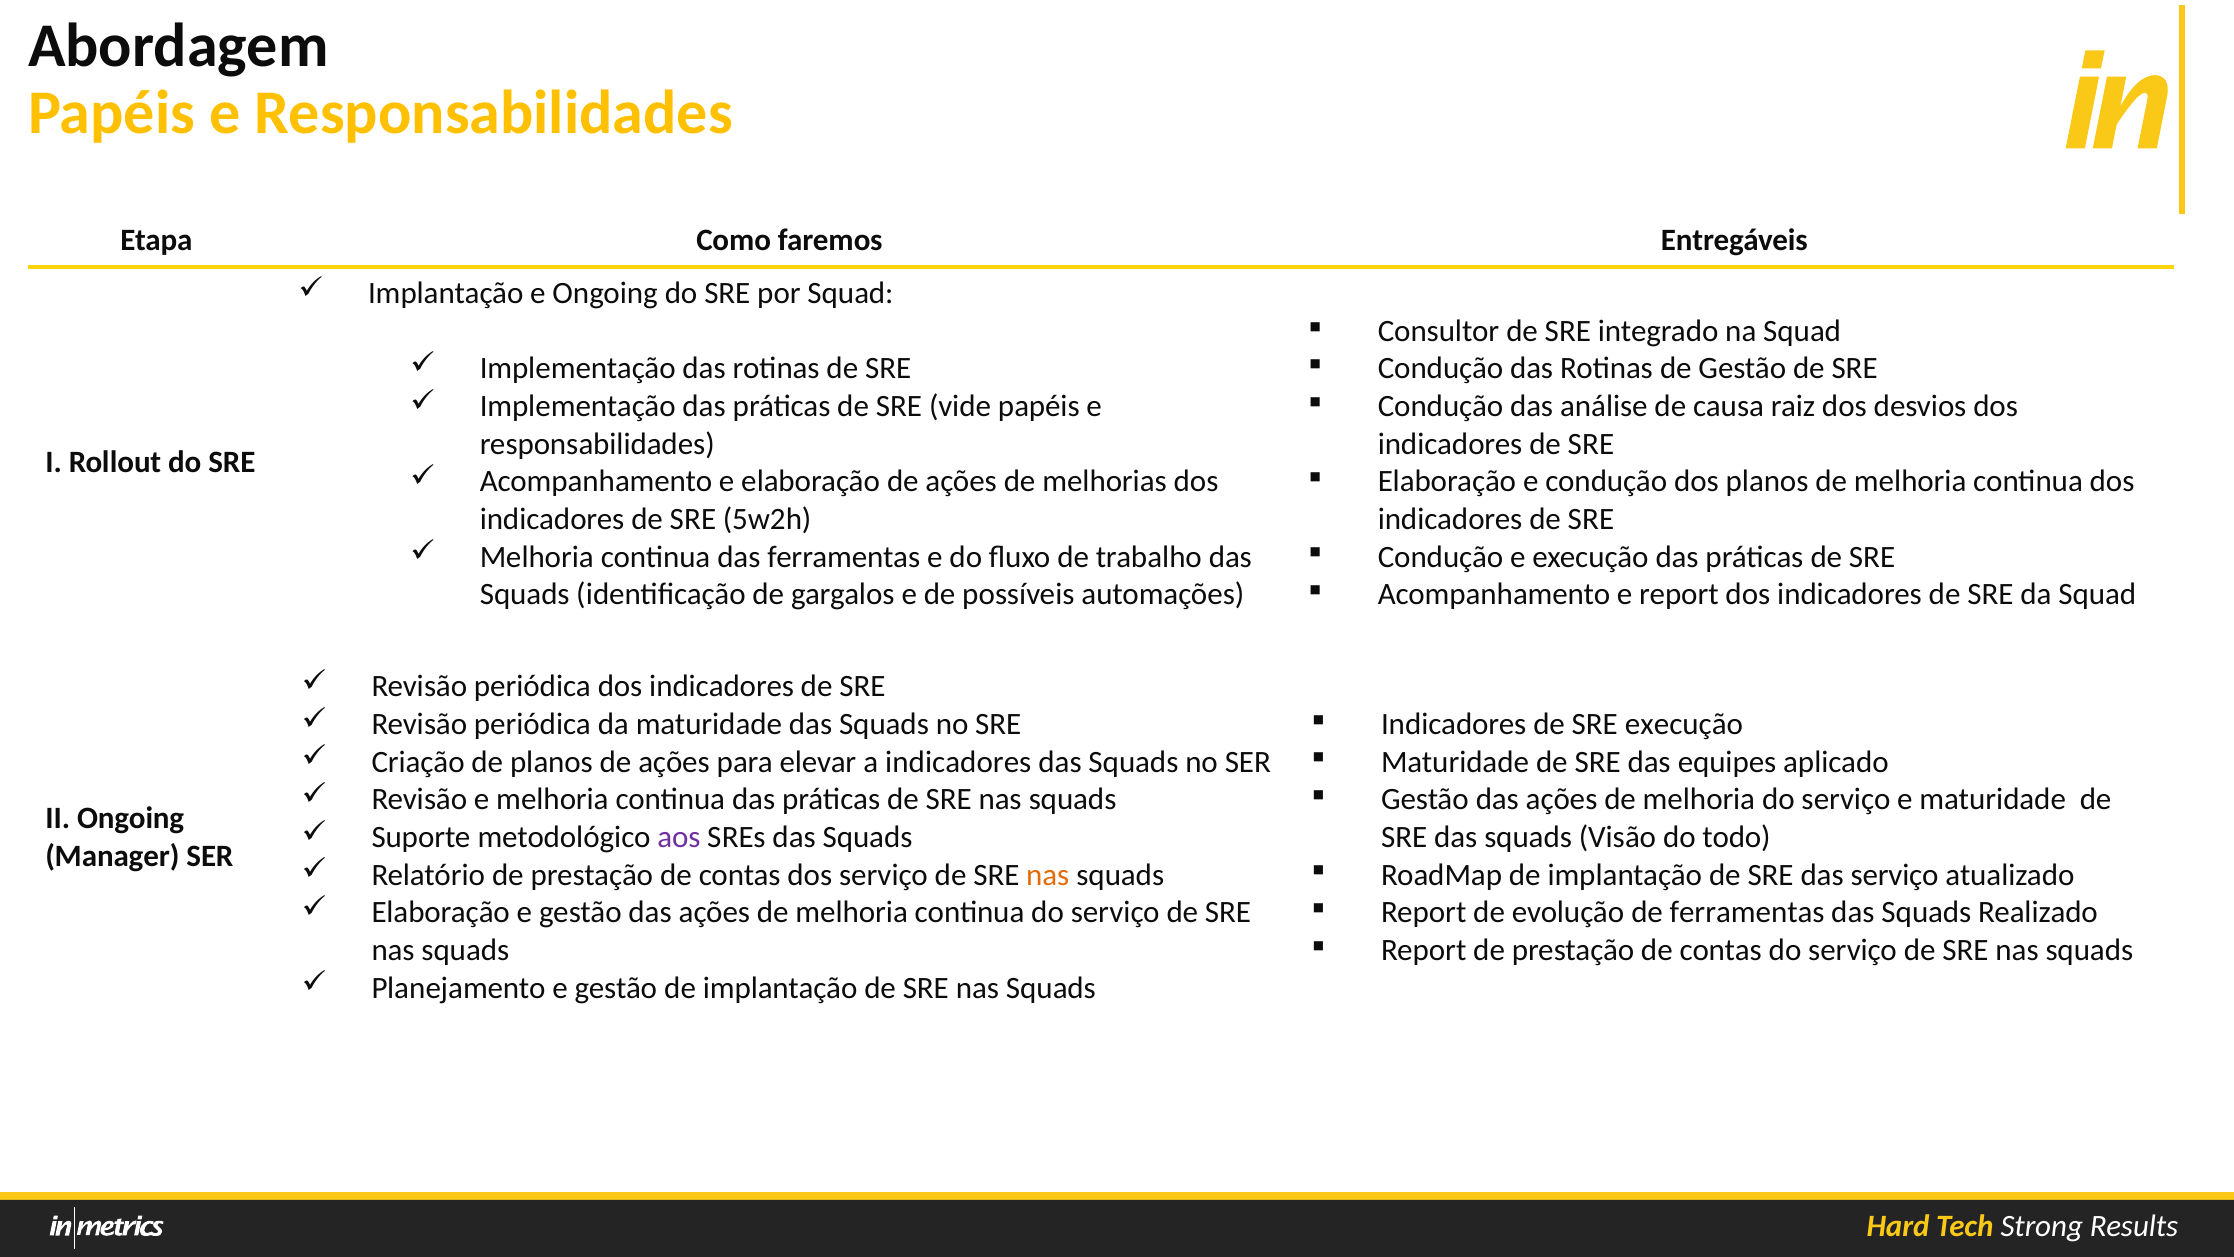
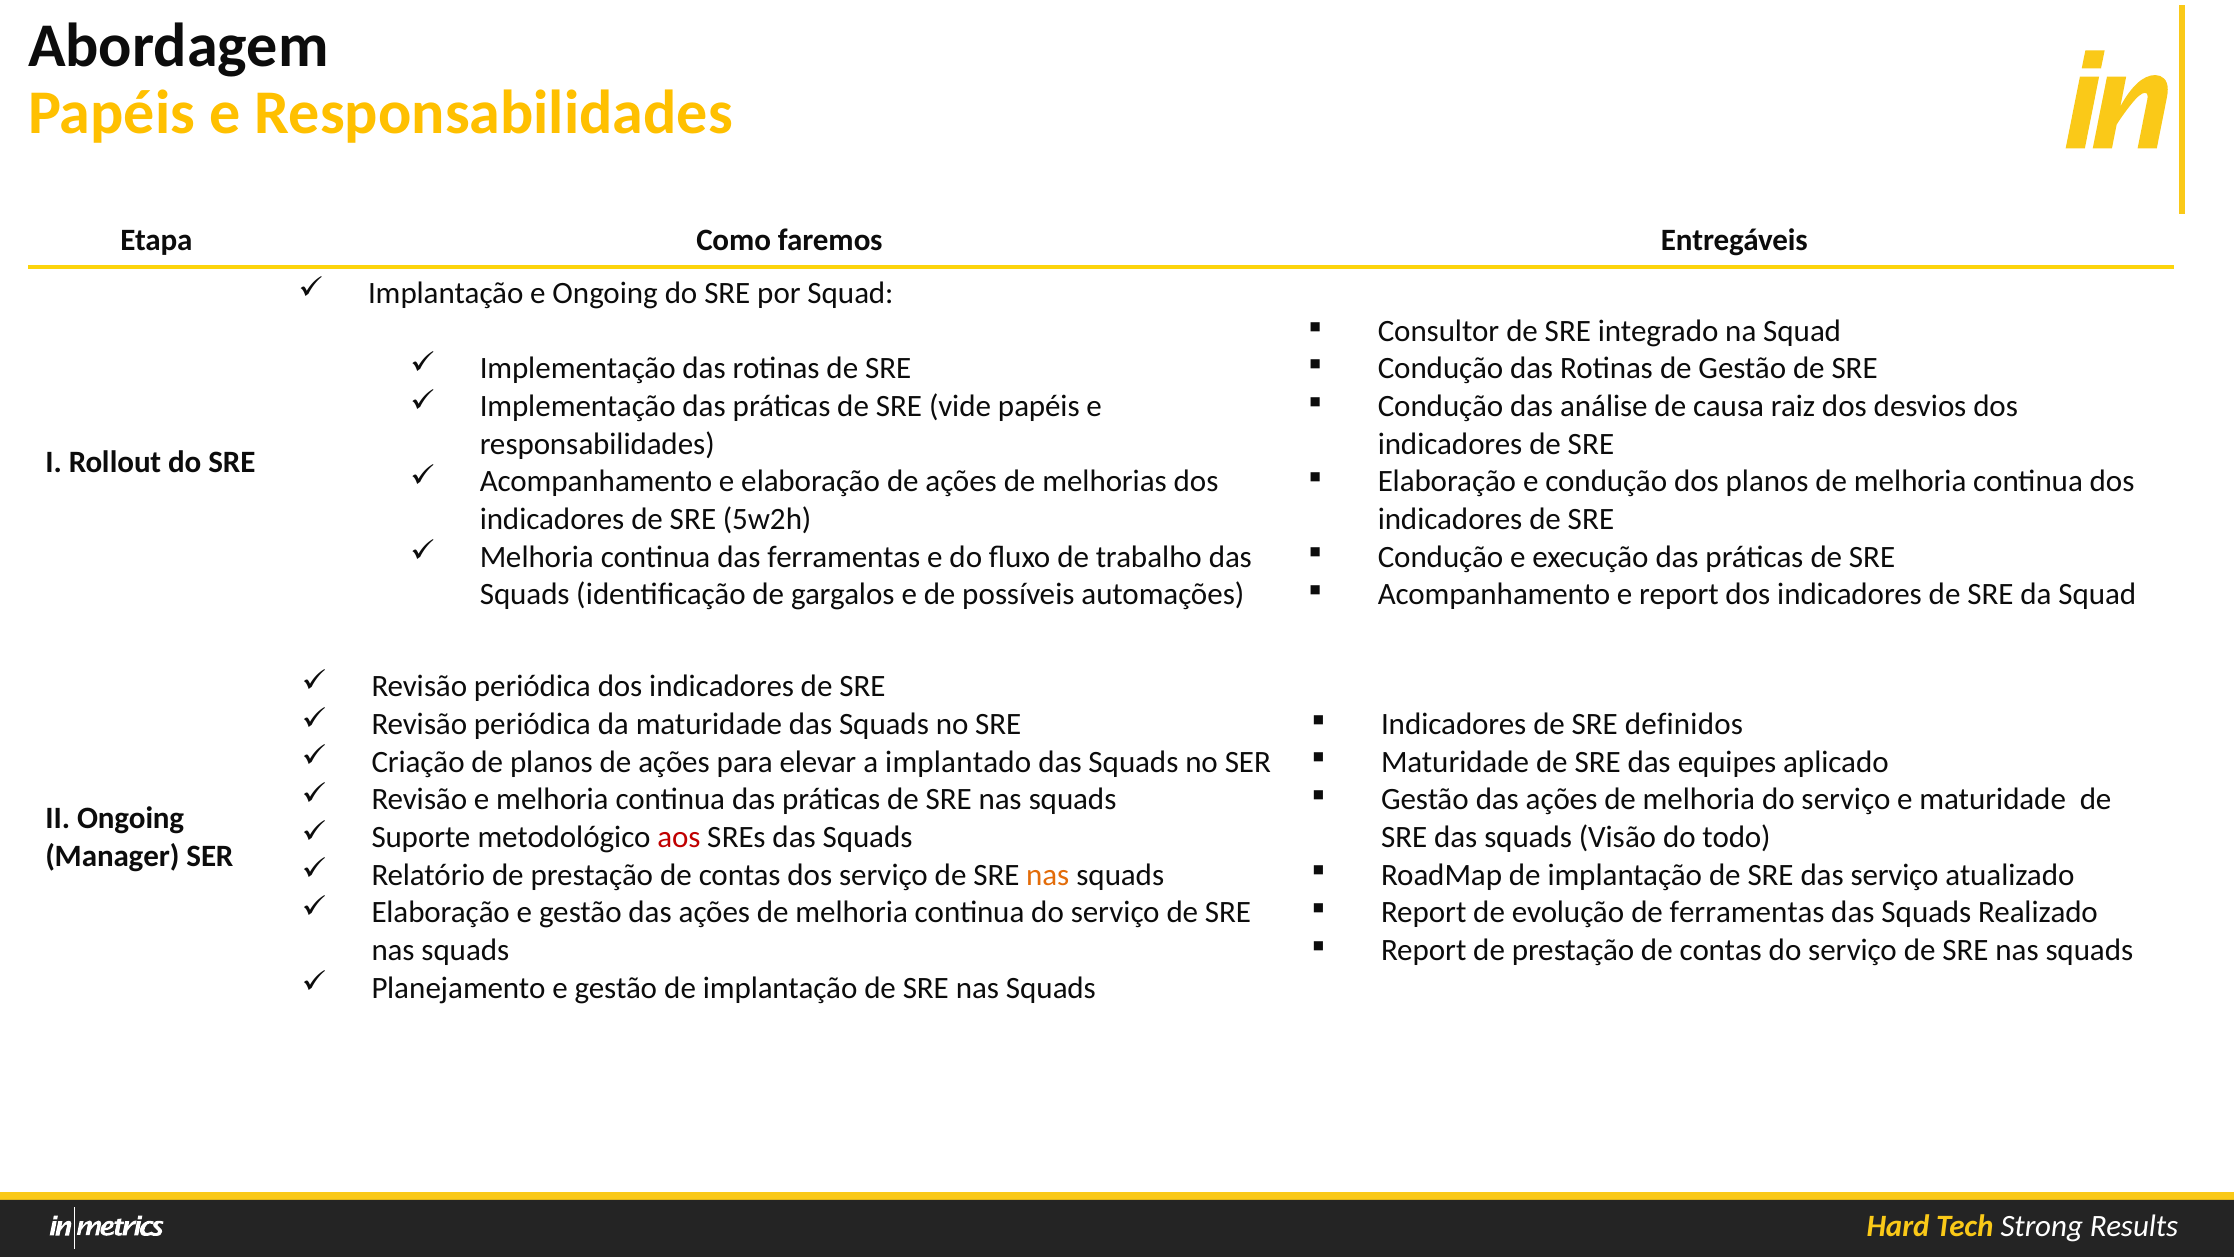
SRE execução: execução -> definidos (1684, 724)
a indicadores: indicadores -> implantado (958, 762)
aos colour: purple -> red (679, 837)
